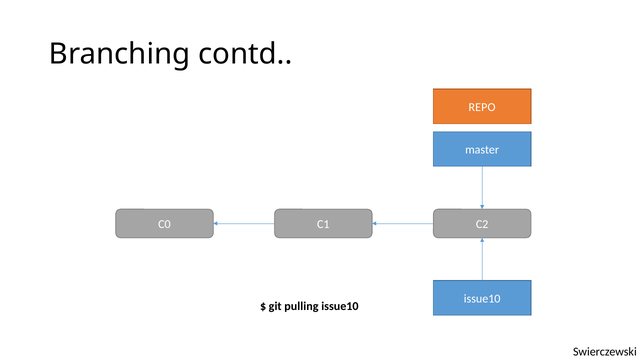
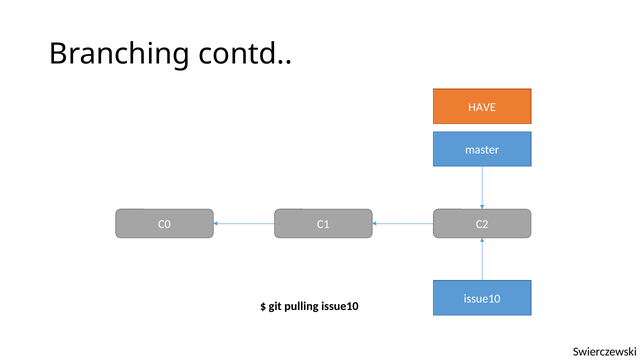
REPO: REPO -> HAVE (482, 107)
